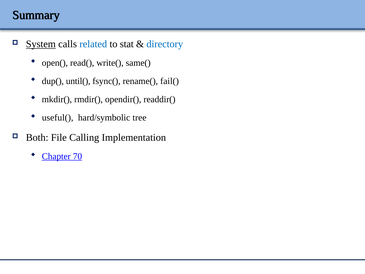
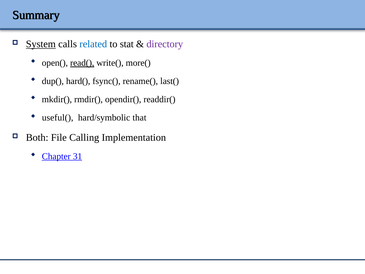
directory colour: blue -> purple (165, 44)
read( underline: none -> present (82, 63)
same(: same( -> more( (138, 63)
until(: until( -> hard( (78, 81)
fail(: fail( -> last( (170, 81)
tree: tree -> that (139, 118)
70: 70 -> 31 (78, 156)
